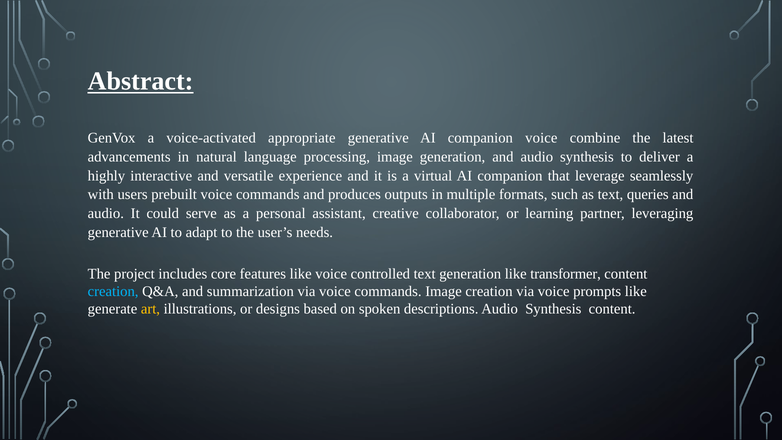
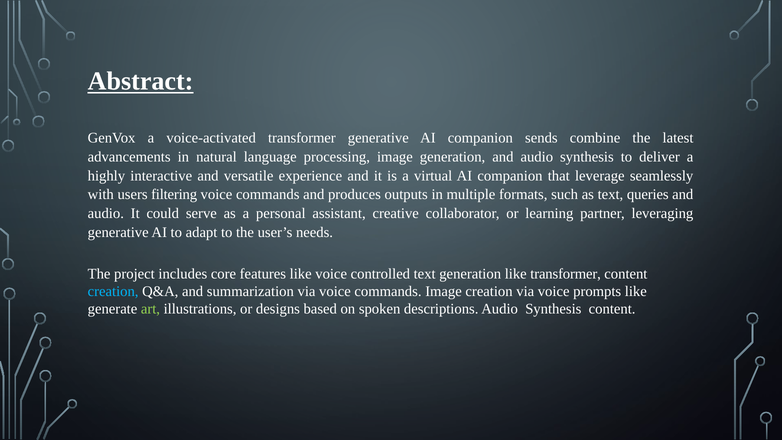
voice-activated appropriate: appropriate -> transformer (302, 138)
companion voice: voice -> sends (541, 138)
prebuilt: prebuilt -> filtering (174, 194)
art colour: yellow -> light green (150, 309)
